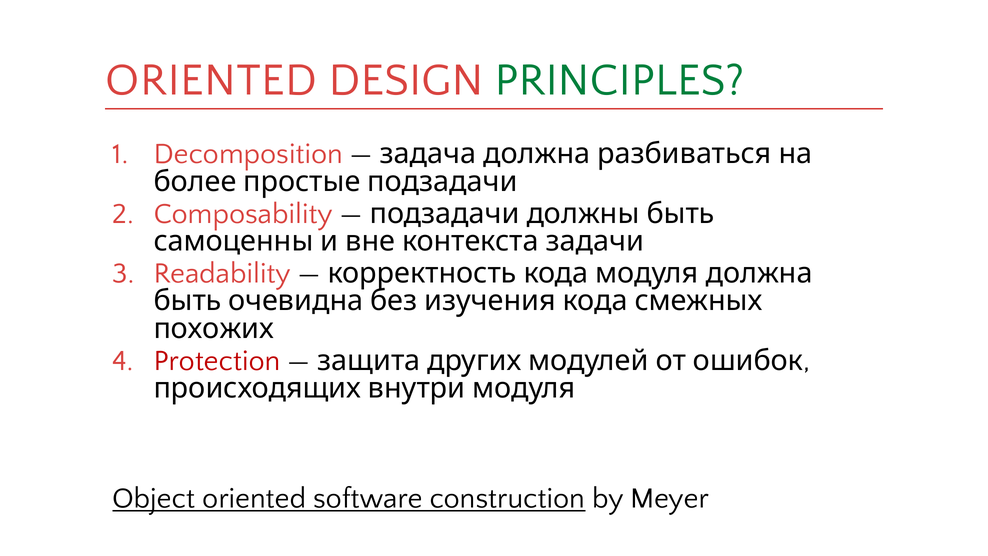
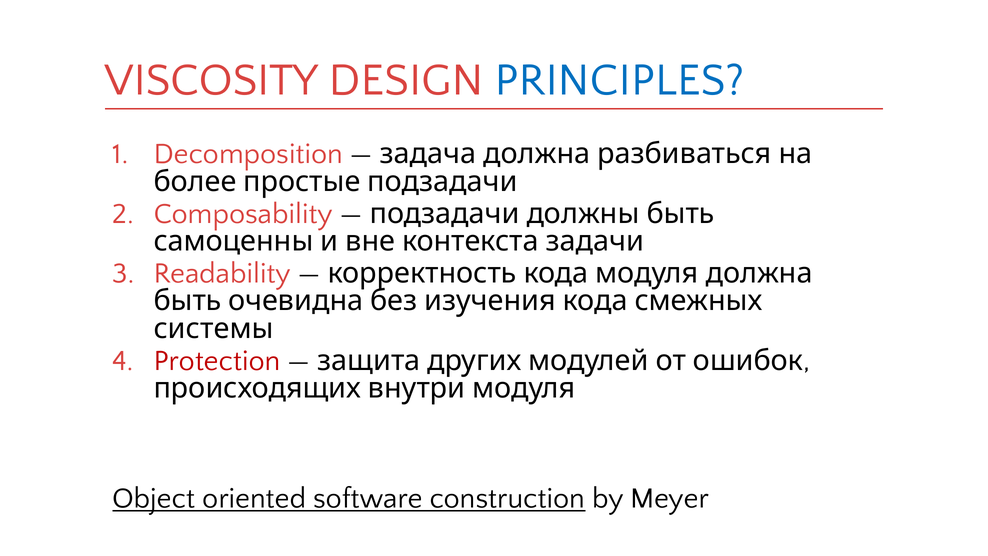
ORIENTED: ORIENTED -> VISCOSITY (212, 80)
PRINCIPLES colour: green -> blue (619, 80)
похожих: похожих -> системы (214, 328)
